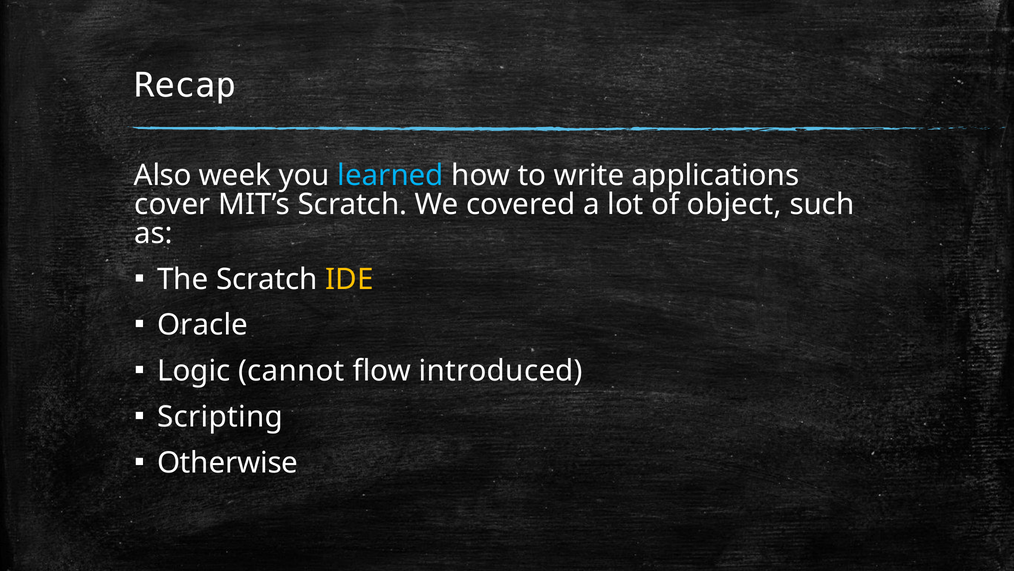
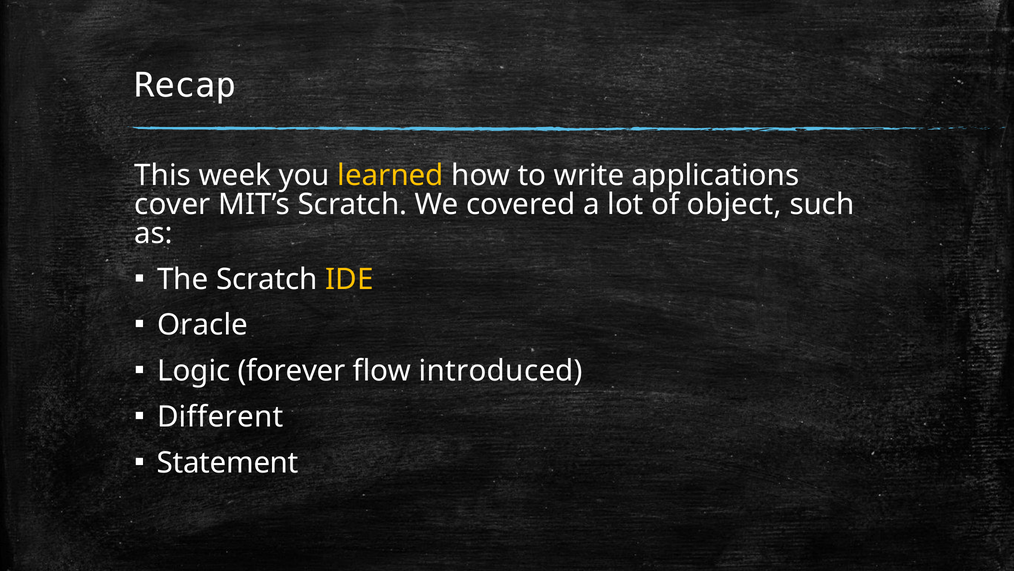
Also: Also -> This (163, 176)
learned colour: light blue -> yellow (391, 176)
cannot: cannot -> forever (292, 371)
Scripting: Scripting -> Different (220, 417)
Otherwise: Otherwise -> Statement (228, 463)
